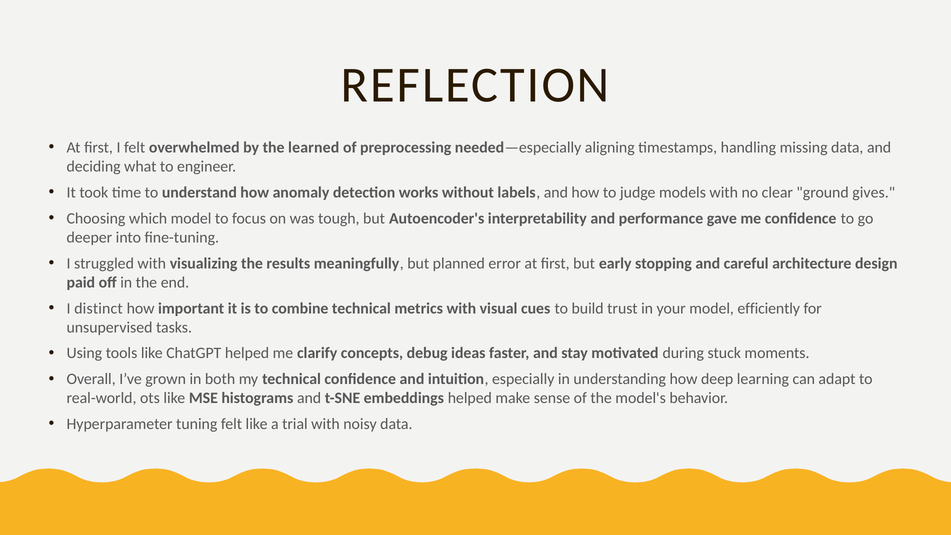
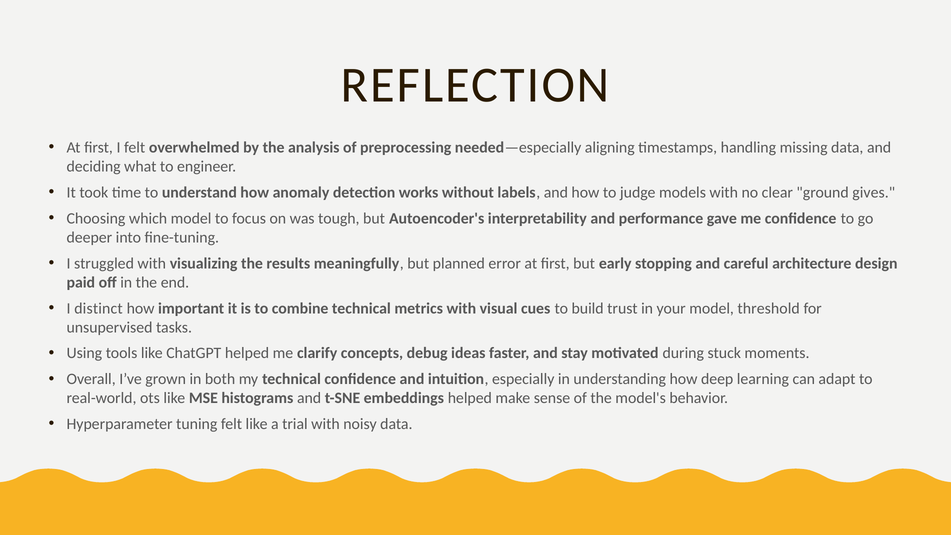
learned: learned -> analysis (314, 147)
efficiently: efficiently -> threshold (769, 308)
